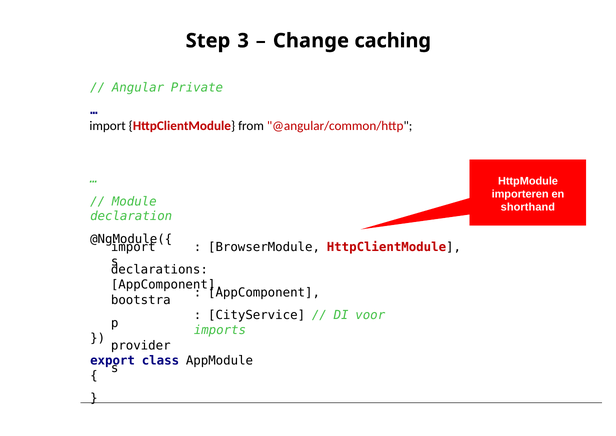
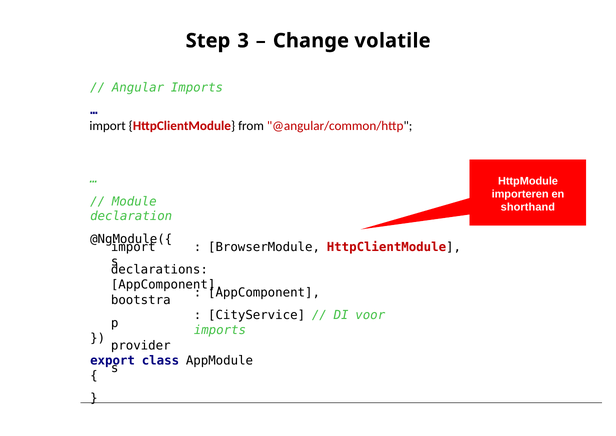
caching: caching -> volatile (393, 41)
Angular Private: Private -> Imports (197, 88)
